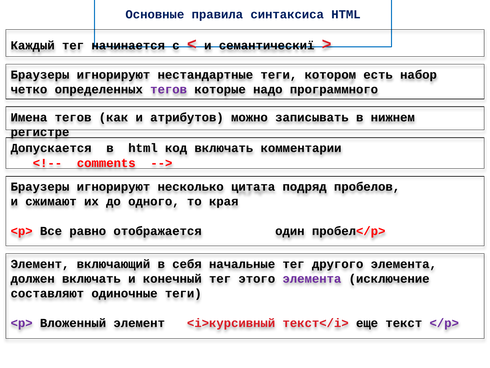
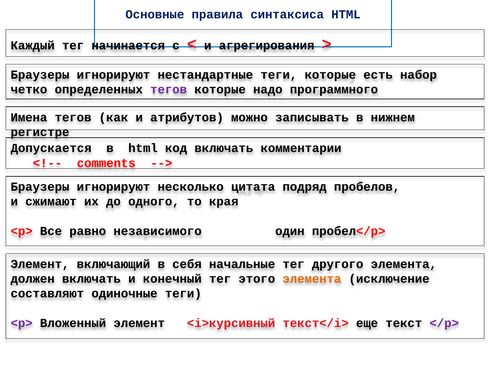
семантическиї: семантическиї -> агрегирования (267, 45)
теги котором: котором -> которые (330, 75)
отображается: отображается -> независимого (158, 231)
элемента colour: purple -> orange (312, 278)
